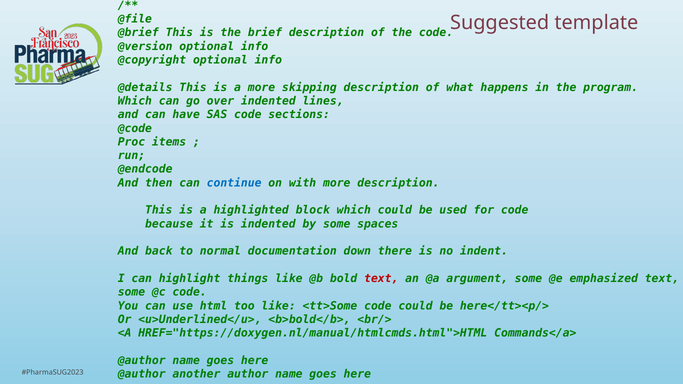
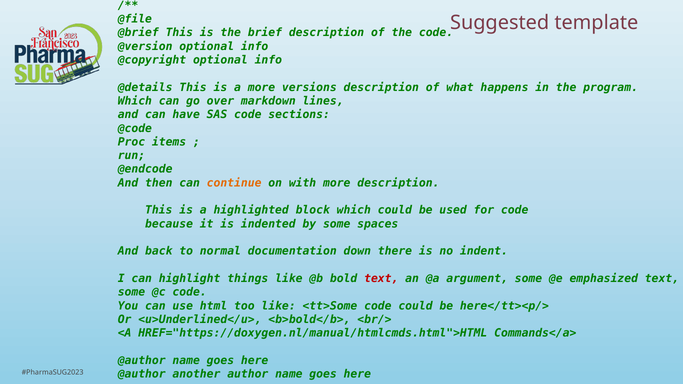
skipping: skipping -> versions (309, 87)
over indented: indented -> markdown (268, 101)
continue colour: blue -> orange (234, 183)
